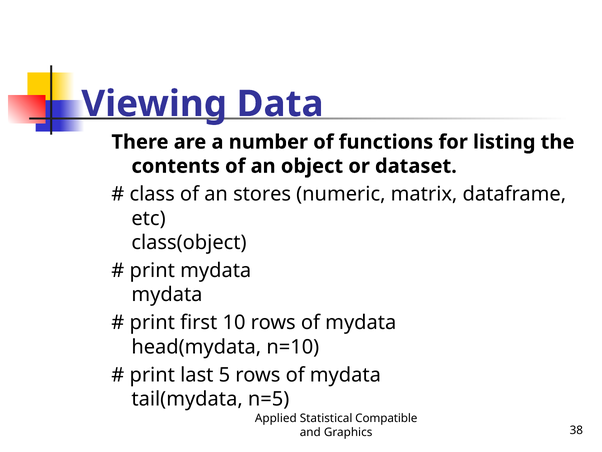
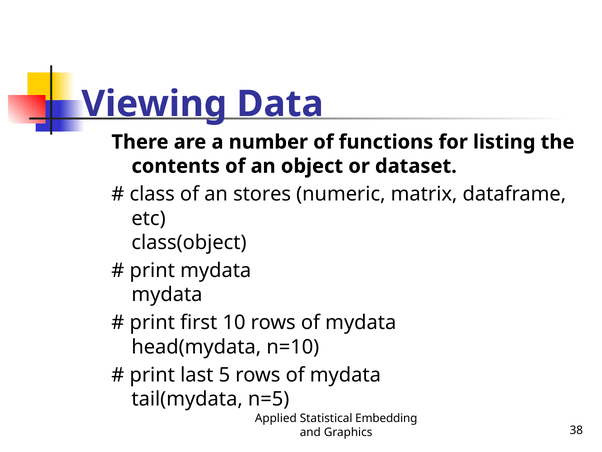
Compatible: Compatible -> Embedding (386, 418)
